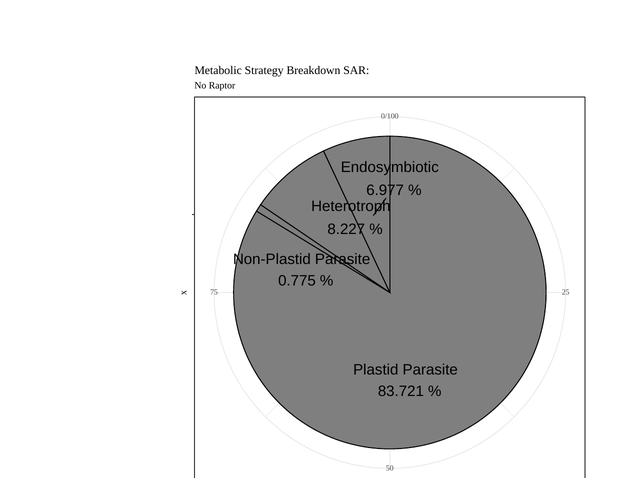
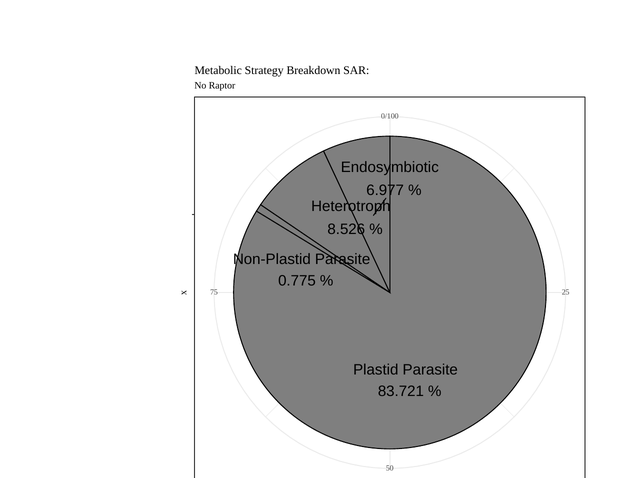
8.227: 8.227 -> 8.526 (346, 229)
